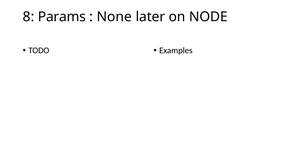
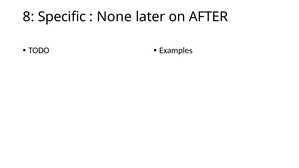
Params: Params -> Specific (62, 17)
NODE: NODE -> AFTER (208, 17)
